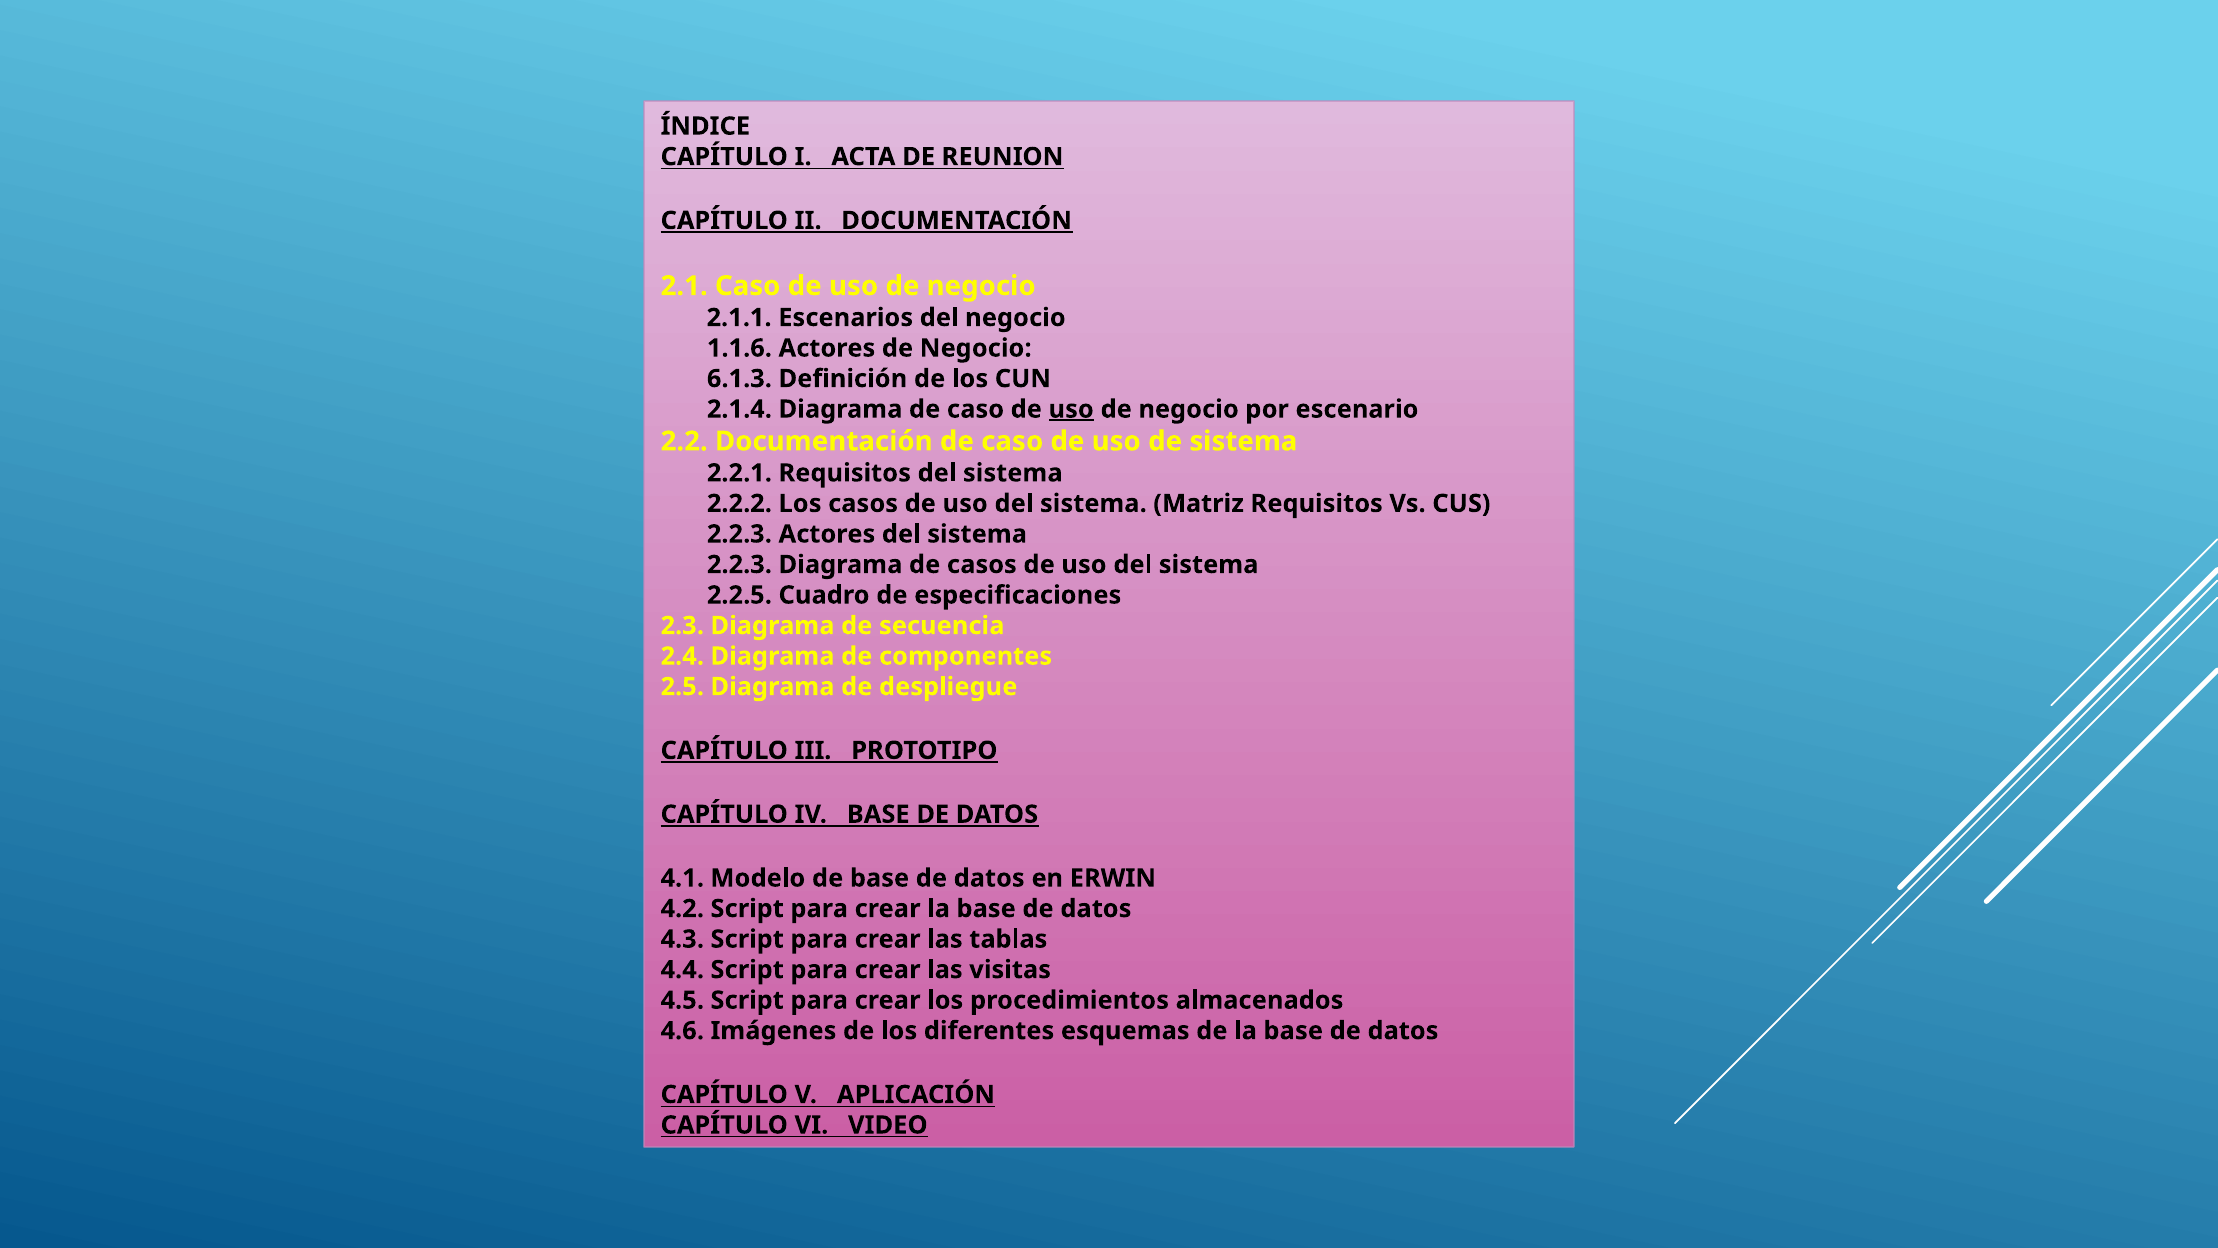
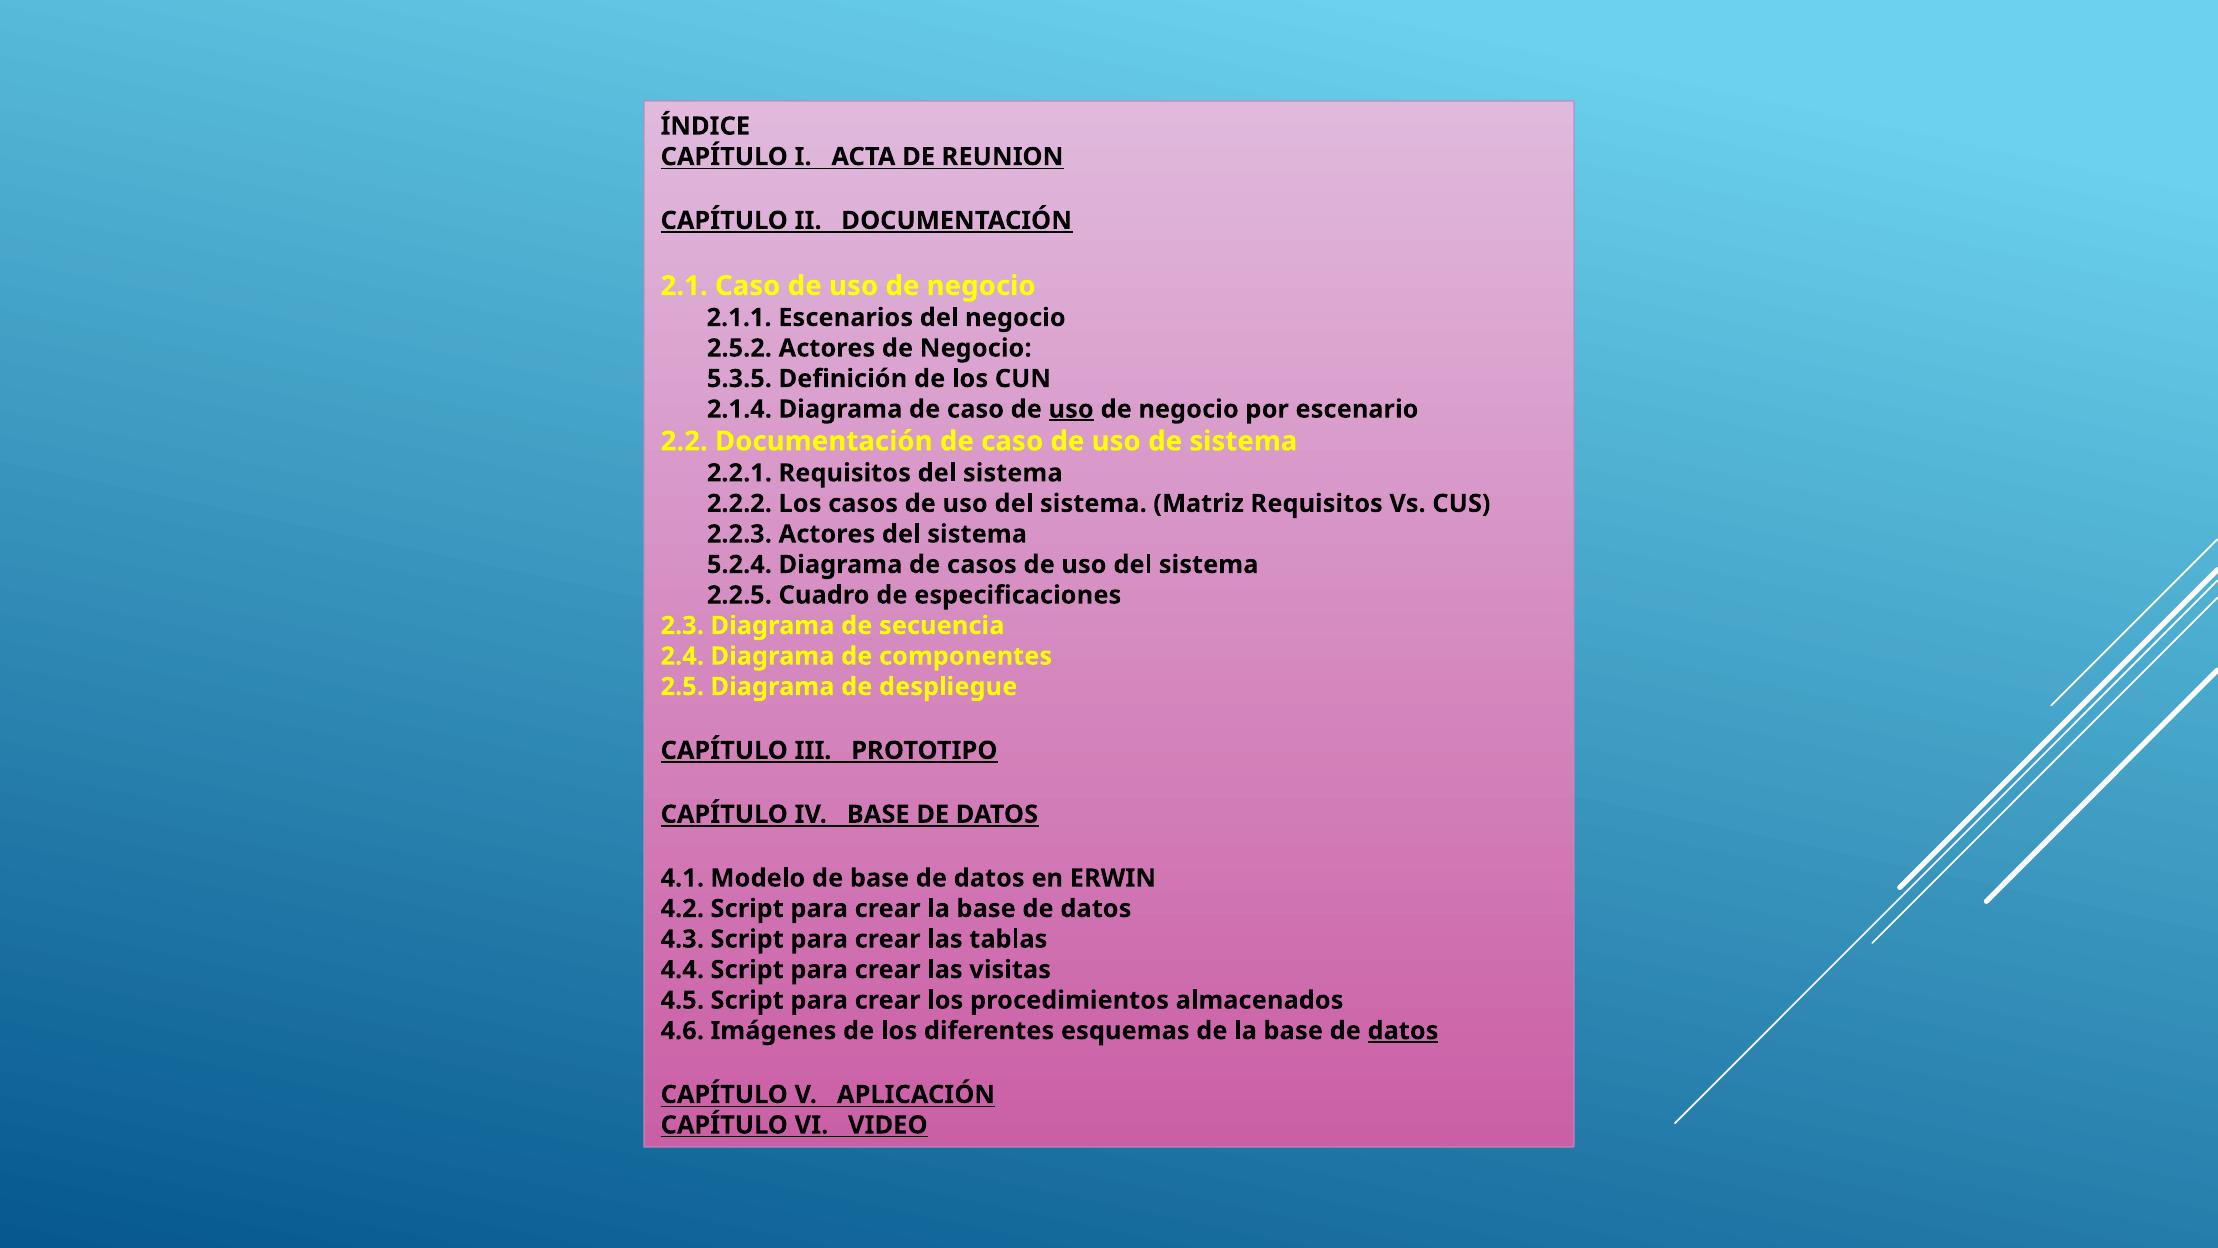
1.1.6: 1.1.6 -> 2.5.2 (739, 348)
6.1.3: 6.1.3 -> 5.3.5 (739, 379)
2.2.3: 2.2.3 -> 5.2.4 (739, 564)
datos underline: none -> present (1403, 1031)
